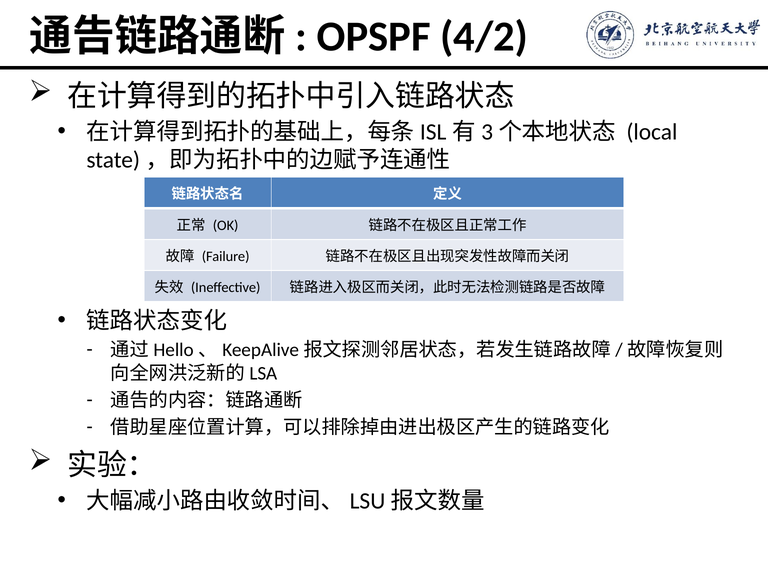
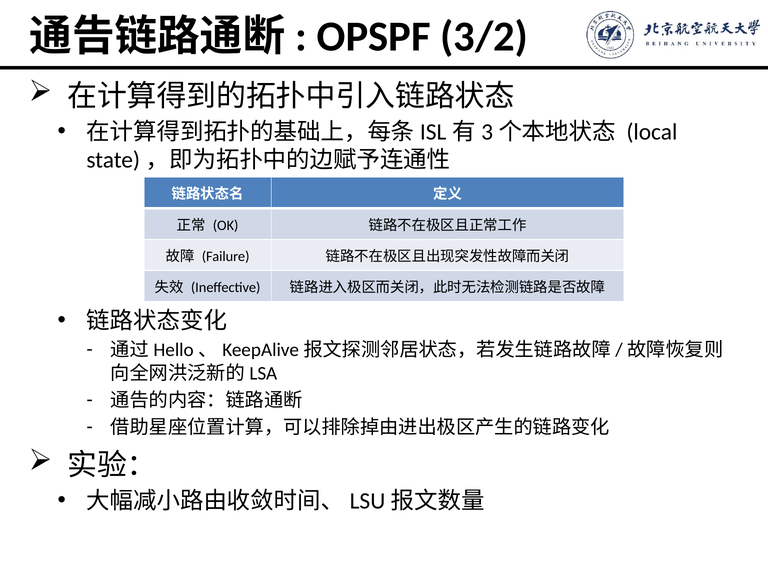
4/2: 4/2 -> 3/2 (484, 37)
